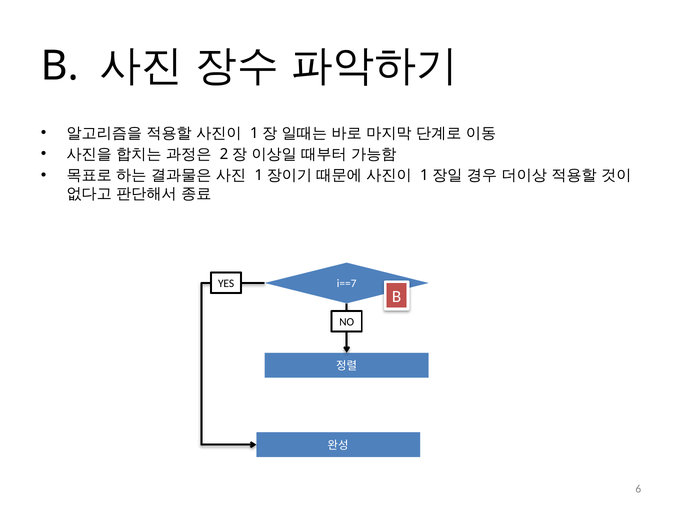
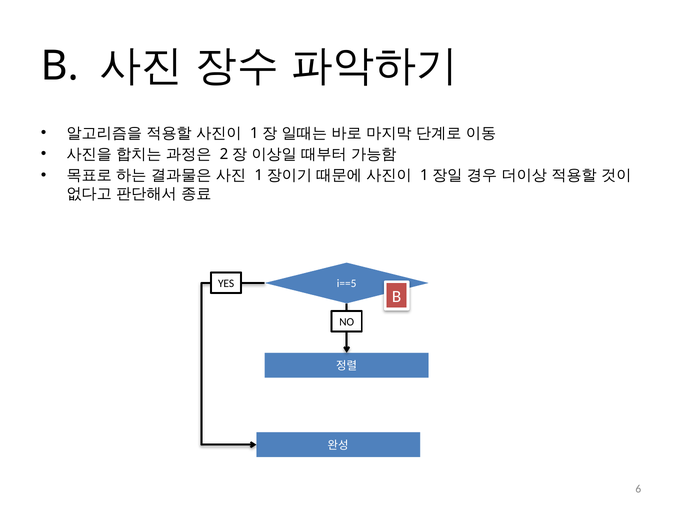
i==7: i==7 -> i==5 (347, 283)
